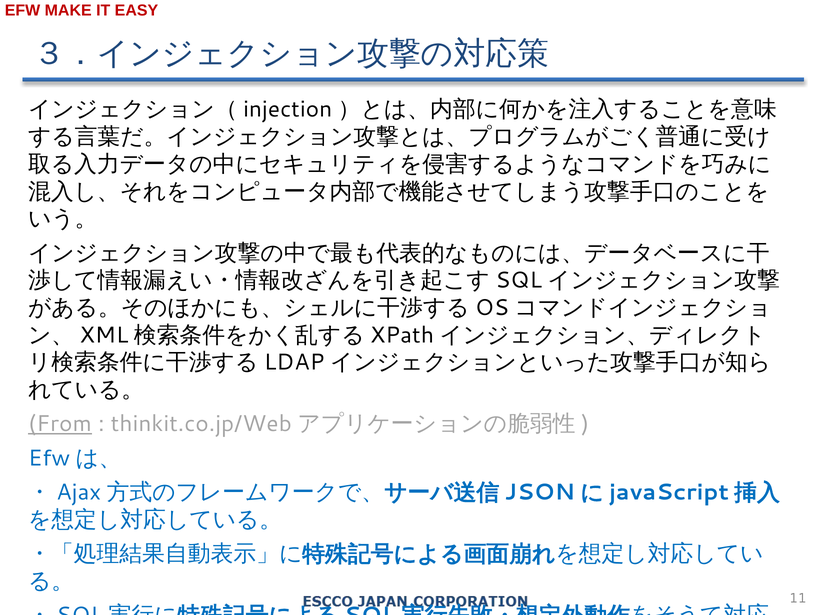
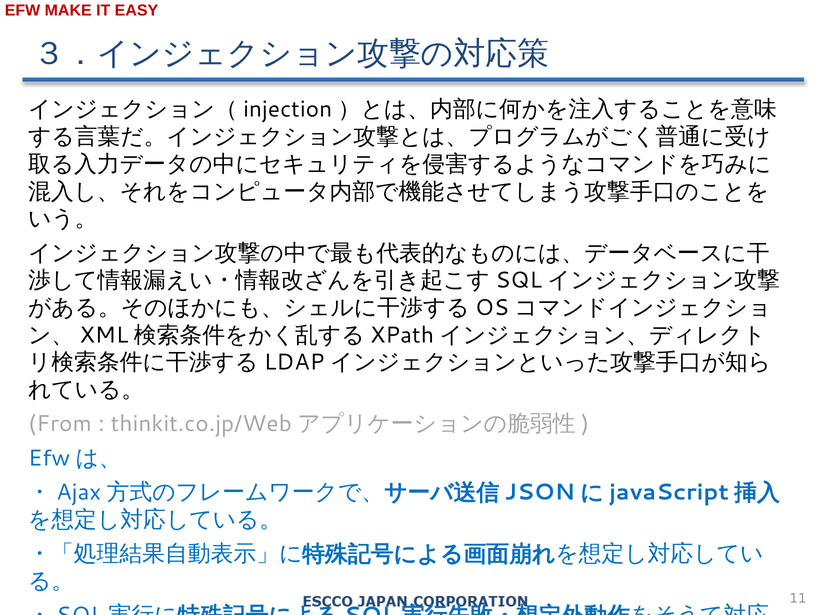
From underline: present -> none (60, 424)
